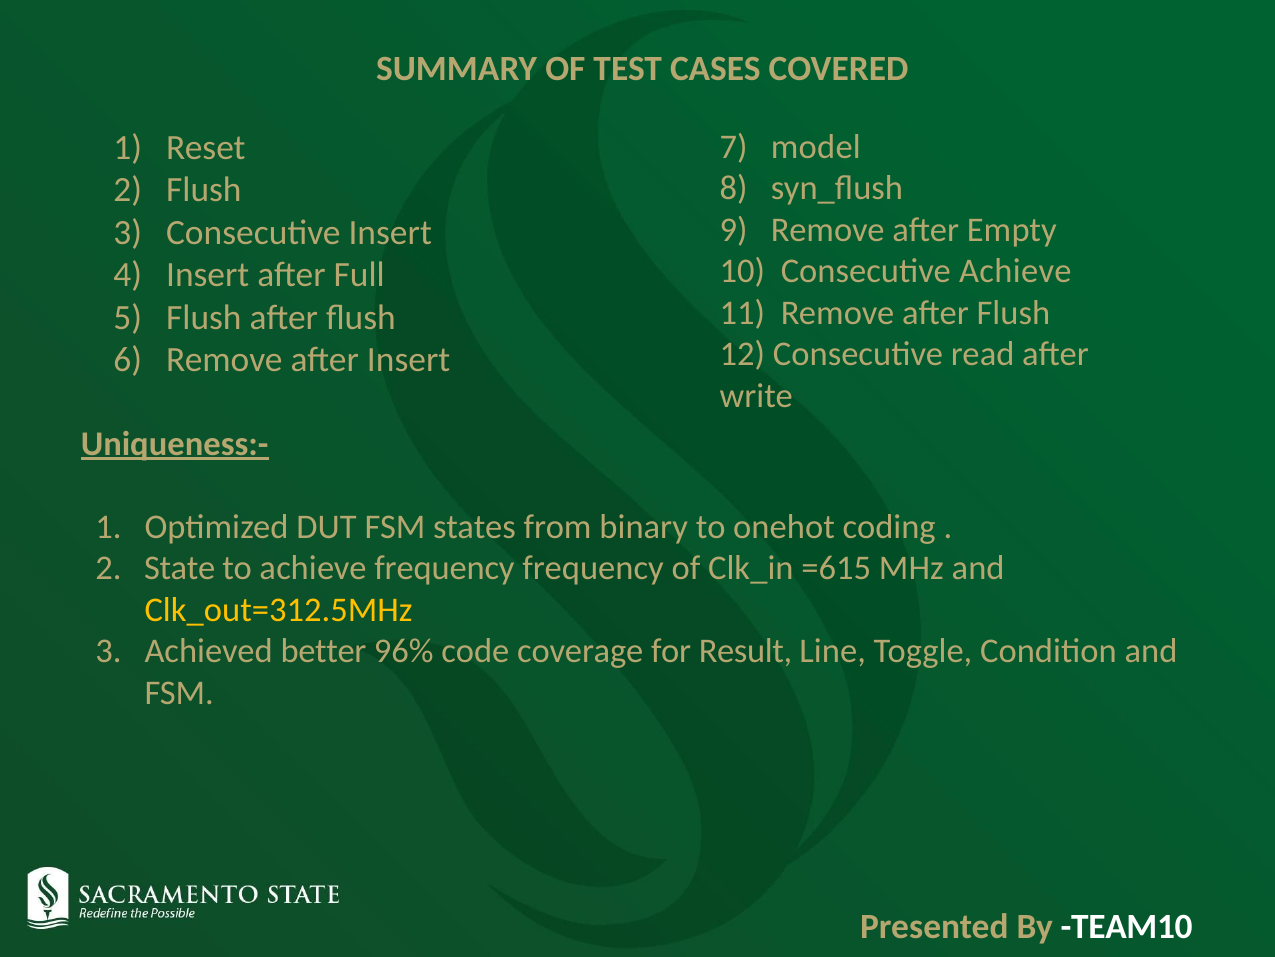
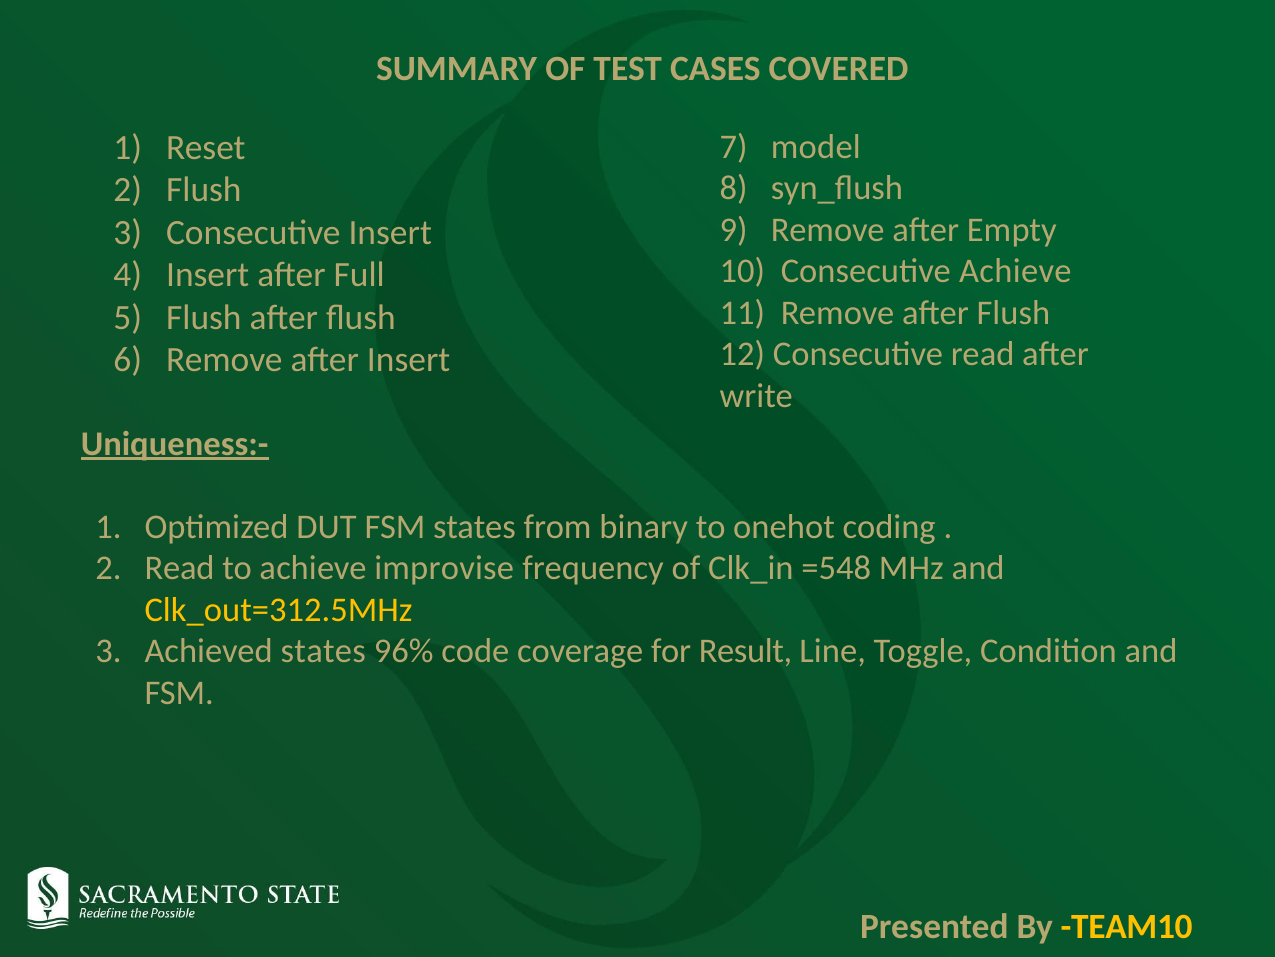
2 State: State -> Read (180, 568)
achieve frequency: frequency -> improvise (444, 568)
=615: =615 -> =548 (836, 568)
Achieved better: better -> states (323, 651)
TEAM10 colour: white -> yellow (1127, 926)
